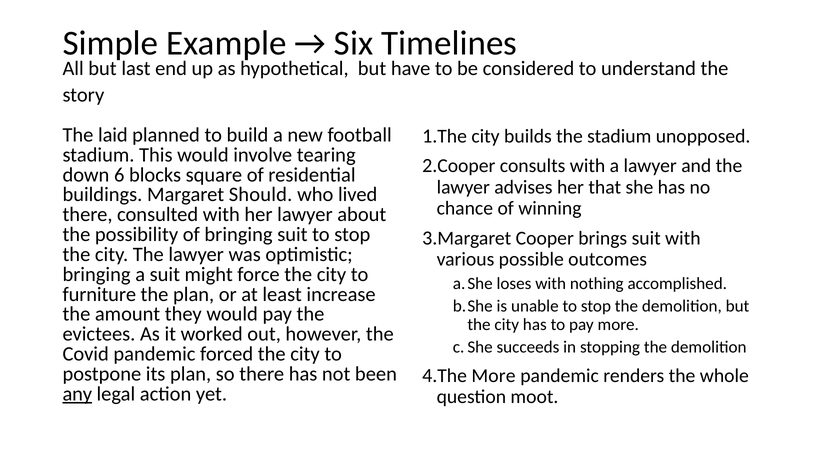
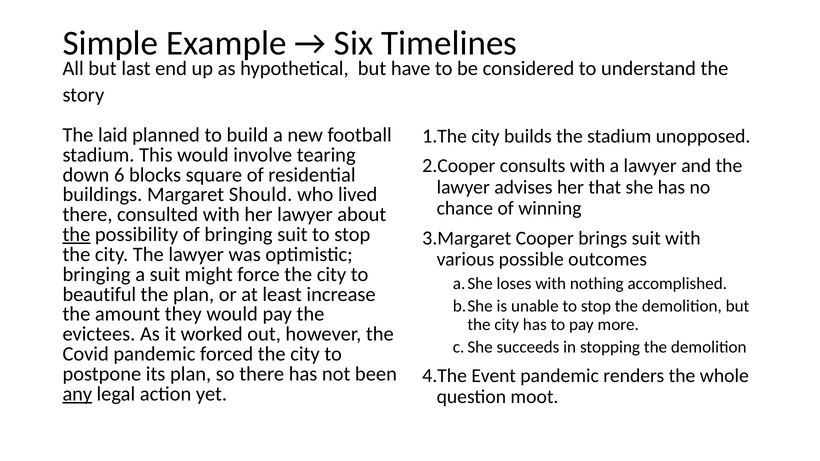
the underline: none -> present (76, 235)
furniture: furniture -> beautiful (99, 294)
More: More -> Event (494, 376)
